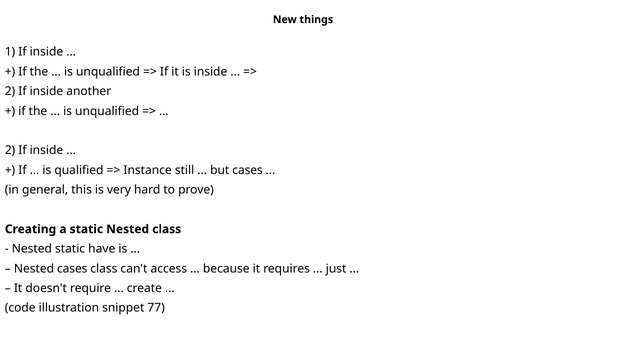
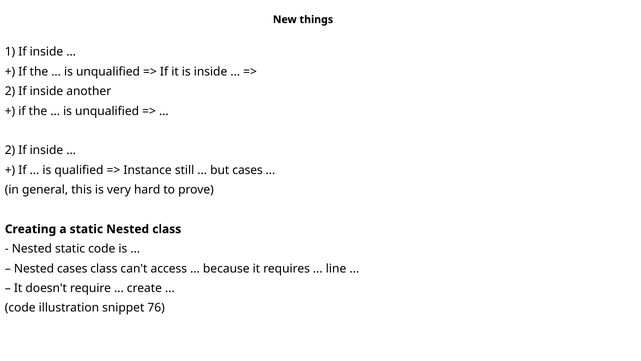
static have: have -> code (102, 249)
just: just -> line (336, 268)
77: 77 -> 76 (156, 308)
